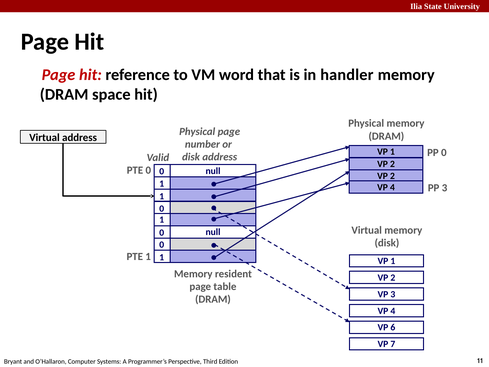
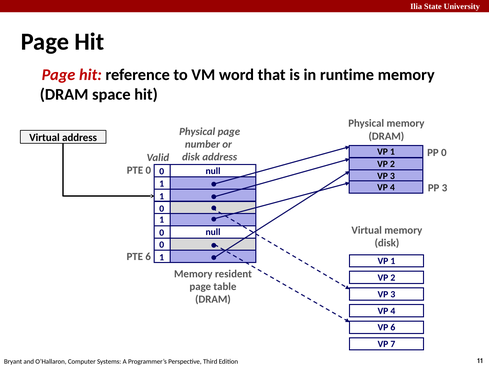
handler: handler -> runtime (347, 75)
2: 2 -> 3 (392, 176)
PTE 1: 1 -> 6 (148, 256)
